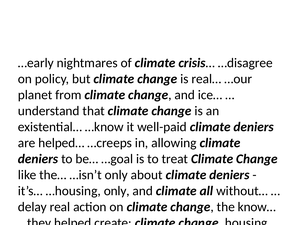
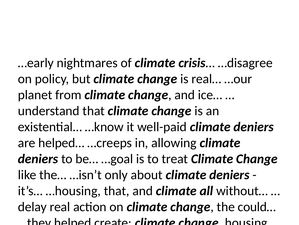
…housing only: only -> that (117, 190)
know…: know… -> could… (257, 206)
